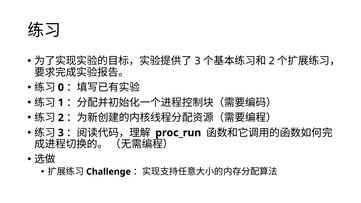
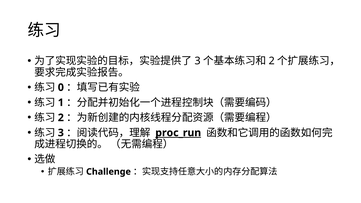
proc_run underline: none -> present (178, 133)
